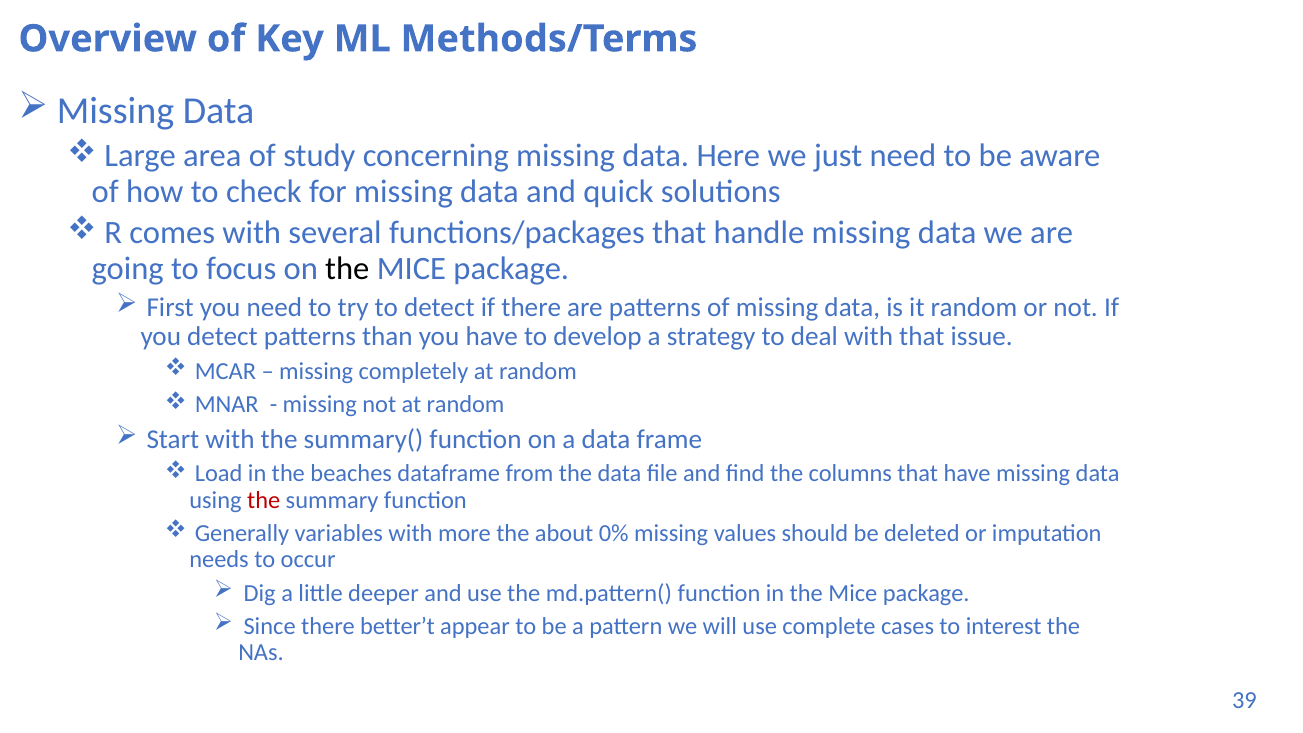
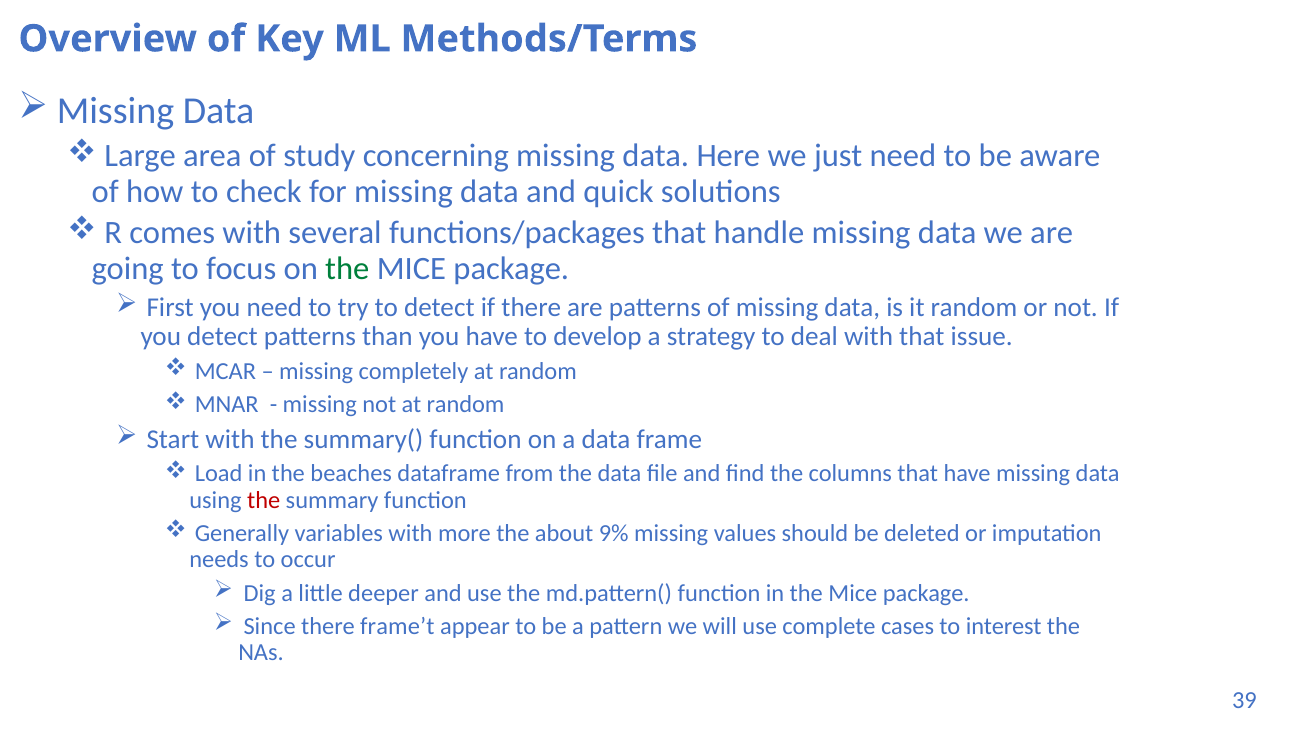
the colour: black -> green (347, 268)
0%: 0% -> 9% (614, 533)
better’t: better’t -> frame’t (397, 626)
